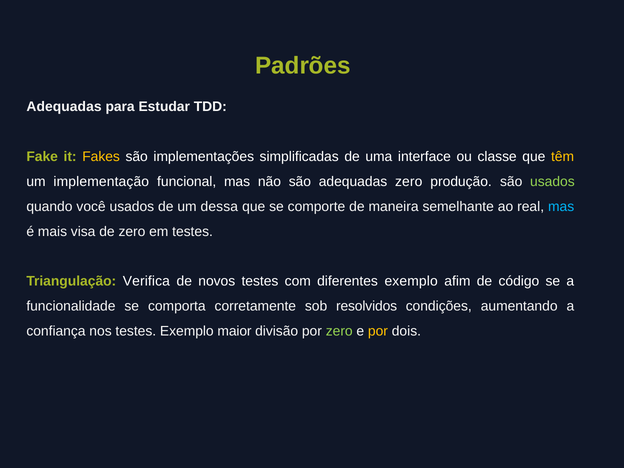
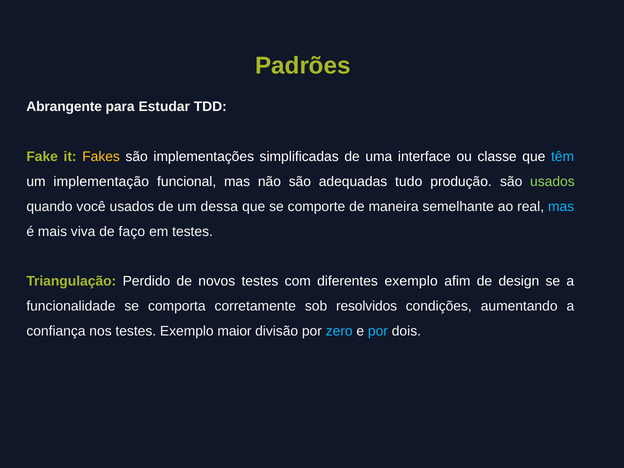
Adequadas: Adequadas -> Abrangente (64, 107)
têm colour: yellow -> light blue (563, 157)
adequadas zero: zero -> tudo (409, 182)
visa: visa -> viva (83, 232)
de zero: zero -> faço (132, 232)
Verifica: Verifica -> Perdido (146, 281)
código: código -> design (519, 281)
zero colour: light green -> light blue (339, 331)
por colour: yellow -> light blue (378, 331)
